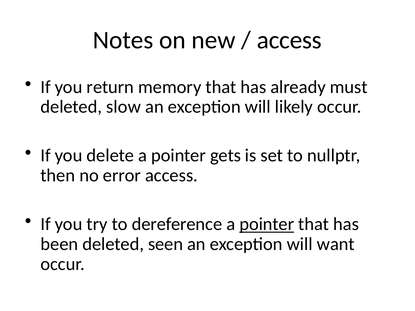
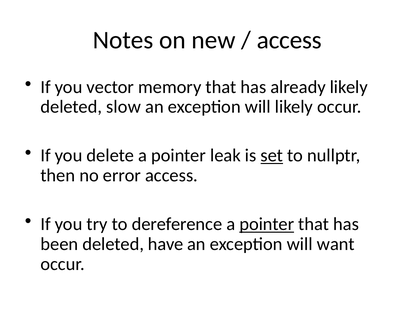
return: return -> vector (110, 87)
already must: must -> likely (349, 87)
gets: gets -> leak (225, 156)
set underline: none -> present (272, 156)
seen: seen -> have (166, 244)
